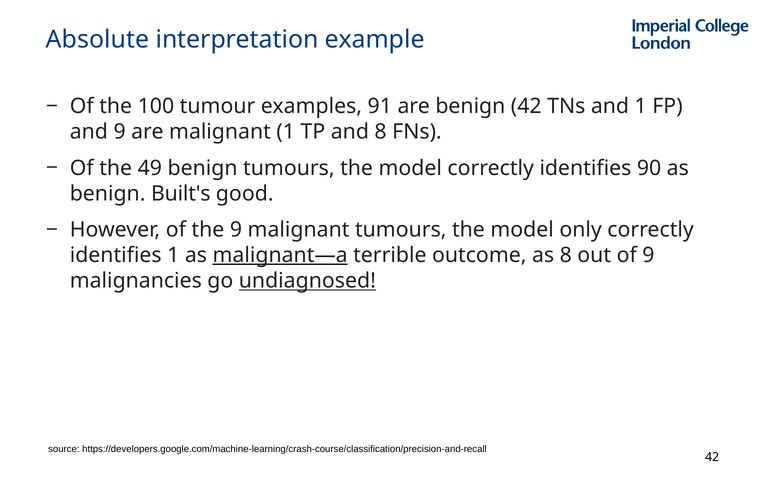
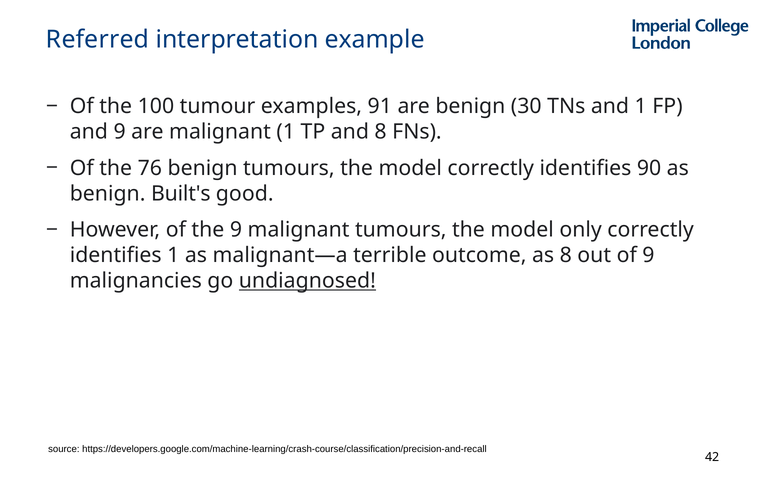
Absolute: Absolute -> Referred (97, 40)
benign 42: 42 -> 30 (526, 106)
49: 49 -> 76 (150, 168)
malignant—a underline: present -> none (280, 255)
